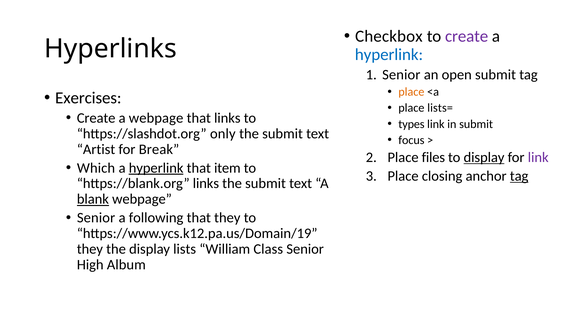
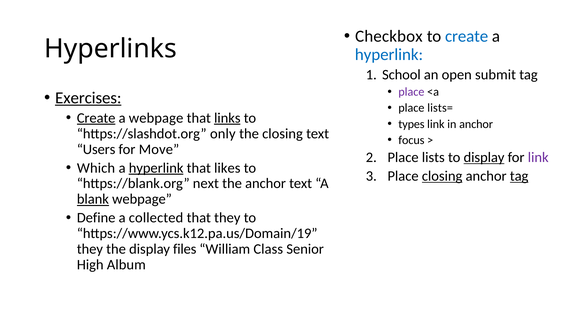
create colour: purple -> blue (467, 36)
Senior: Senior -> School (401, 75)
place colour: orange -> purple (411, 92)
Exercises underline: none -> present (88, 98)
Create underline: none -> present (96, 118)
links underline: none -> present (227, 118)
in submit: submit -> anchor (476, 124)
submit: submit -> closing (283, 134)
Artist: Artist -> Users (96, 149)
Break: Break -> Move (159, 149)
files: files -> lists (433, 158)
item: item -> likes (227, 168)
closing underline: none -> present (442, 176)
https://blank.org links: links -> next (206, 184)
submit: submit -> anchor (266, 184)
Senior: Senior -> Define (96, 218)
following: following -> collected (156, 218)
lists: lists -> files (185, 249)
